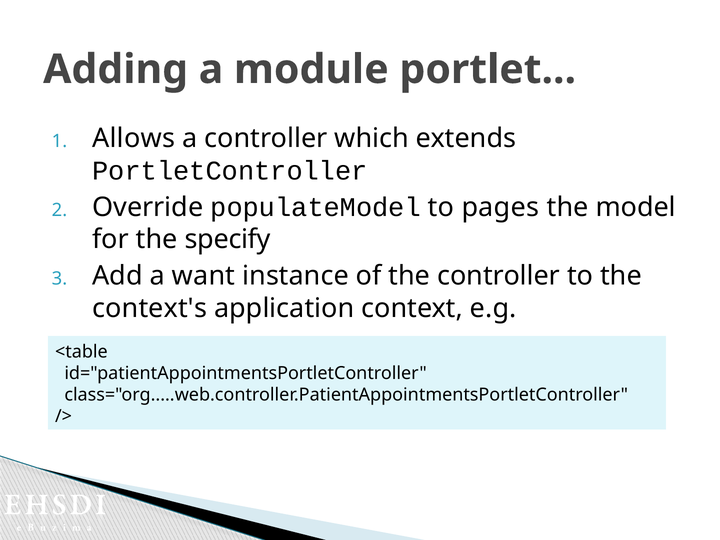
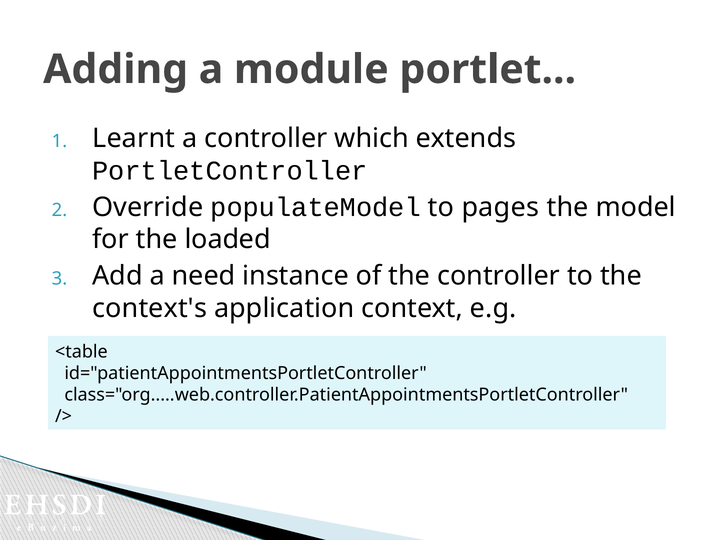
Allows: Allows -> Learnt (134, 138)
specify: specify -> loaded (228, 240)
want: want -> need (204, 276)
